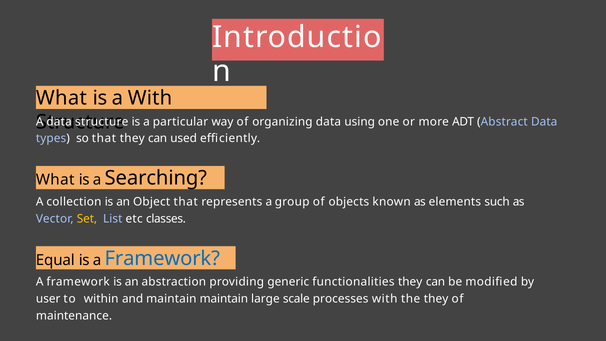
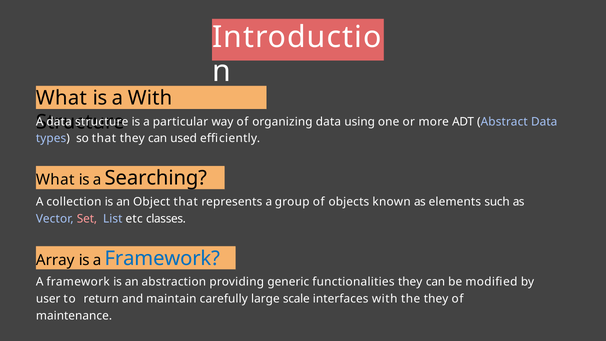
Set colour: yellow -> pink (87, 219)
Equal: Equal -> Array (55, 260)
within: within -> return (101, 299)
maintain maintain: maintain -> carefully (224, 299)
processes: processes -> interfaces (341, 299)
